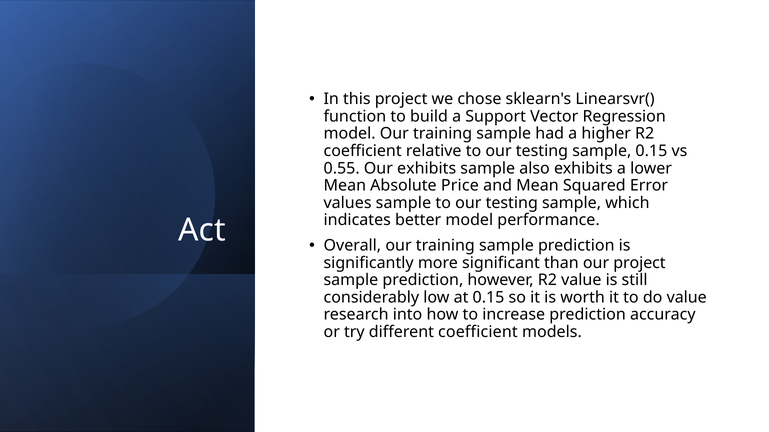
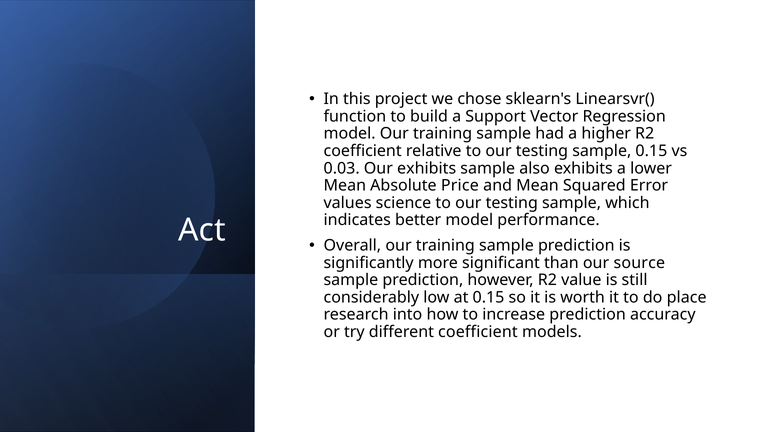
0.55: 0.55 -> 0.03 (342, 168)
values sample: sample -> science (403, 203)
our project: project -> source (639, 263)
do value: value -> place (687, 298)
